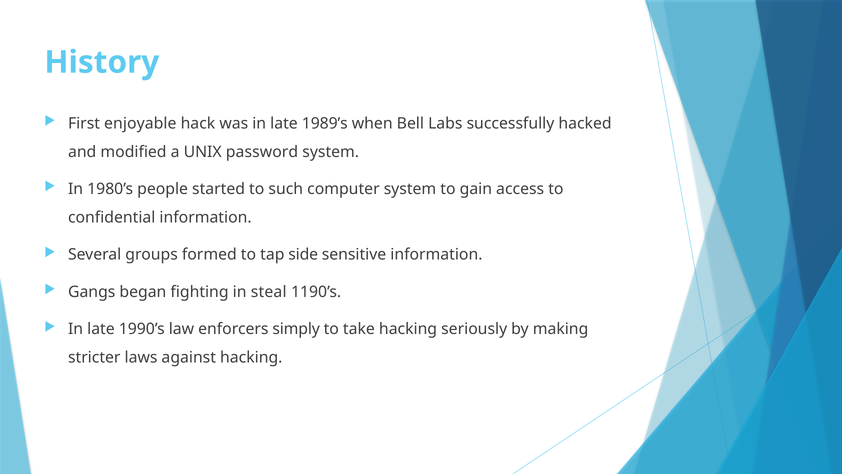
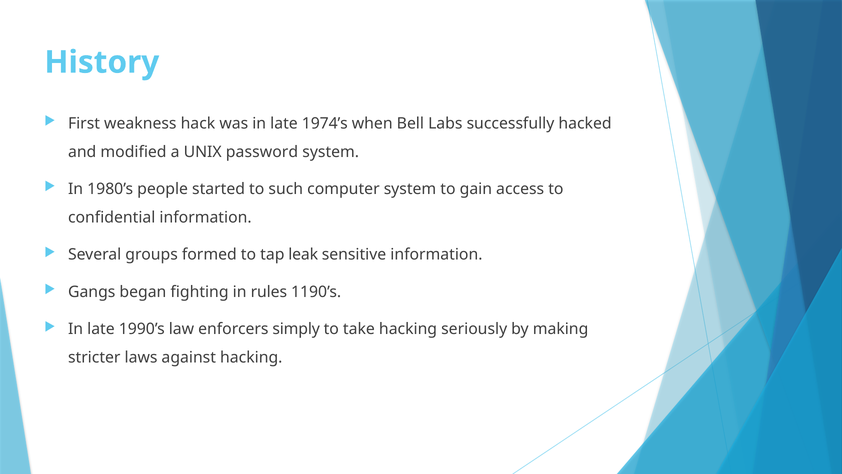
enjoyable: enjoyable -> weakness (140, 123)
1989’s: 1989’s -> 1974’s (325, 123)
side: side -> leak (303, 255)
steal: steal -> rules (269, 292)
